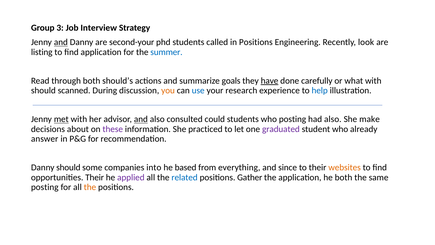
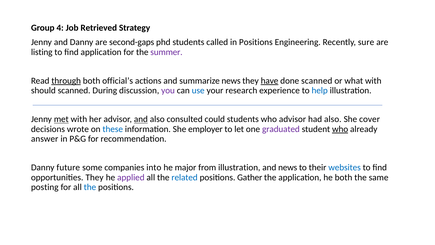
3: 3 -> 4 (60, 28)
Interview: Interview -> Retrieved (99, 28)
and underline: present -> none (61, 42)
second-your: second-your -> second-gaps (132, 42)
look: look -> sure (366, 42)
summer colour: blue -> purple (167, 52)
through underline: none -> present (66, 81)
should’s: should’s -> official’s (118, 81)
summarize goals: goals -> news (231, 81)
done carefully: carefully -> scanned (317, 81)
you colour: orange -> purple (168, 90)
who posting: posting -> advisor (292, 119)
make: make -> cover (370, 119)
about: about -> wrote (78, 129)
these colour: purple -> blue (113, 129)
practiced: practiced -> employer (205, 129)
who underline: none -> present (340, 129)
Danny should: should -> future (68, 167)
based: based -> major (186, 167)
from everything: everything -> illustration (239, 167)
and since: since -> news (288, 167)
websites colour: orange -> blue (345, 167)
opportunities Their: Their -> They (95, 177)
the colour: orange -> blue (90, 187)
